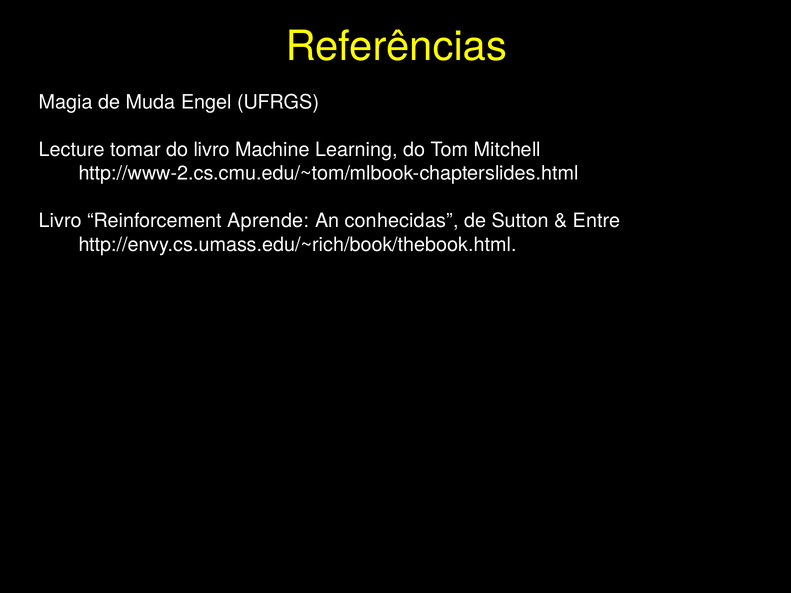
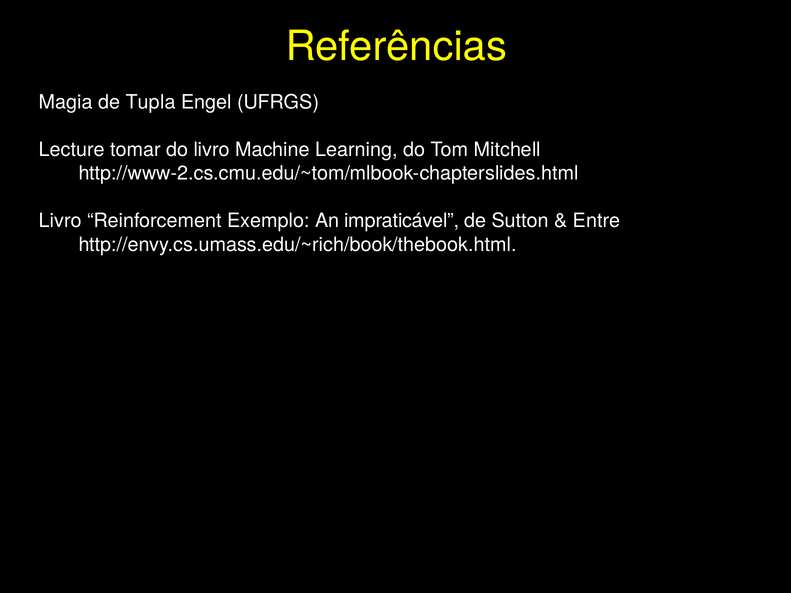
Muda: Muda -> Tupla (151, 102)
Aprende: Aprende -> Exemplo (268, 221)
conhecidas: conhecidas -> impraticável (402, 221)
